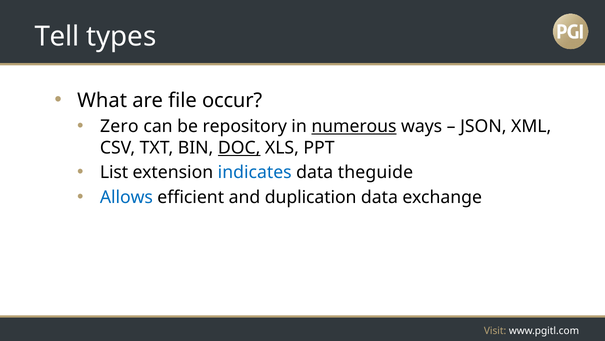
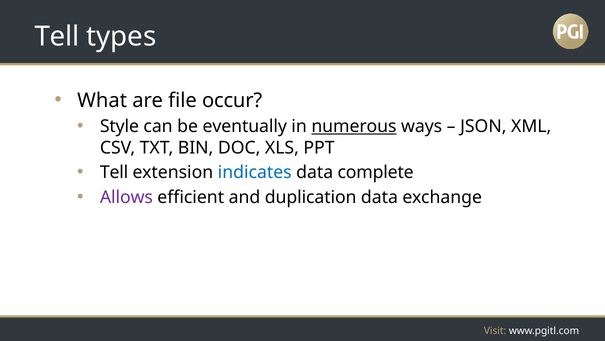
Zero: Zero -> Style (119, 126)
repository: repository -> eventually (245, 126)
DOC underline: present -> none (239, 147)
List: List -> Tell (114, 172)
theguide: theguide -> complete (376, 172)
Allows colour: blue -> purple (126, 197)
